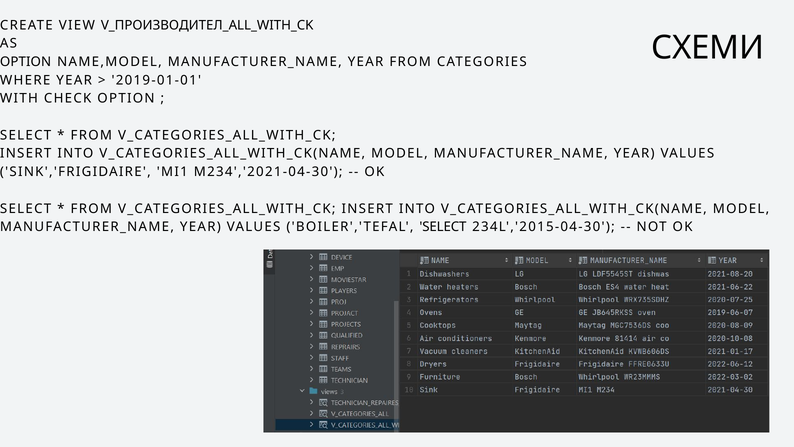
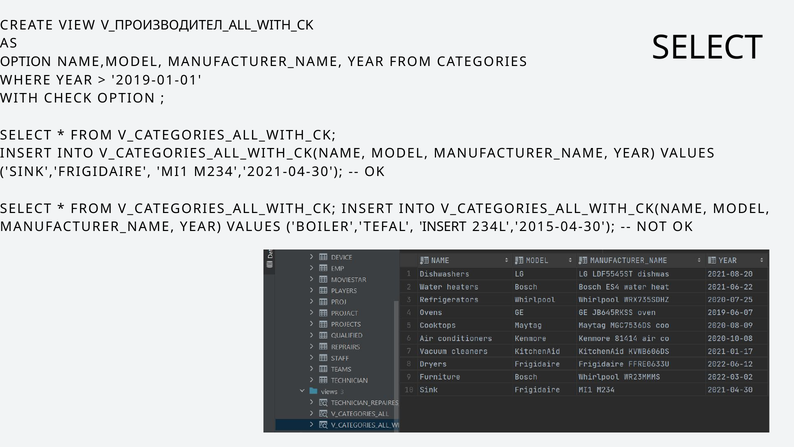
СХЕМИ: СХЕМИ -> SELECT (708, 48)
BOILER','TEFAL SELECT: SELECT -> INSERT (443, 227)
